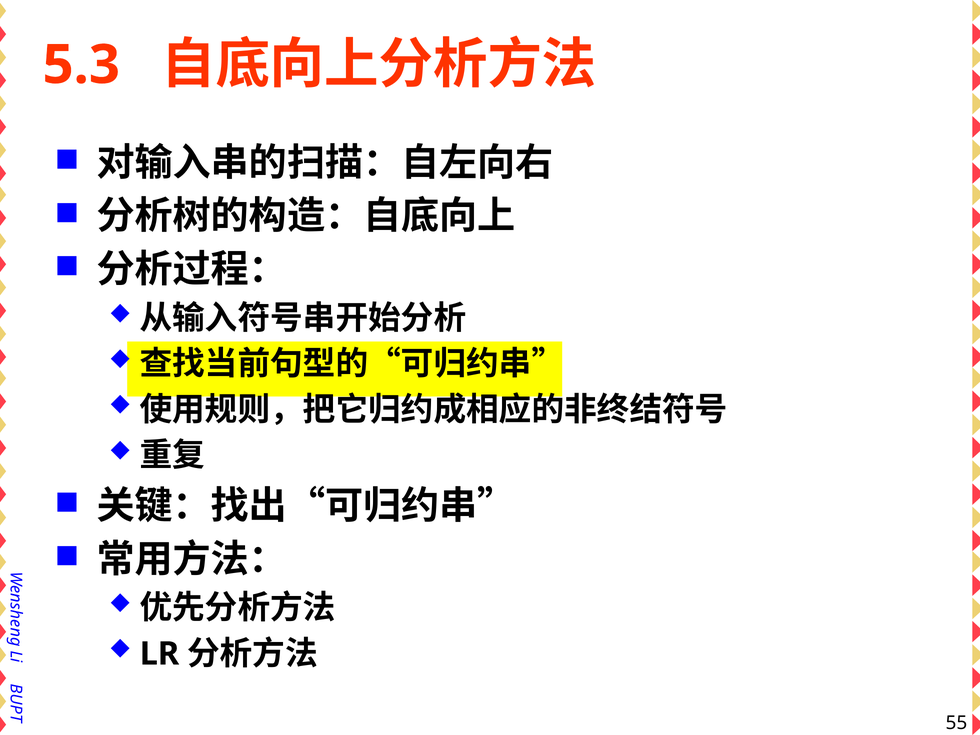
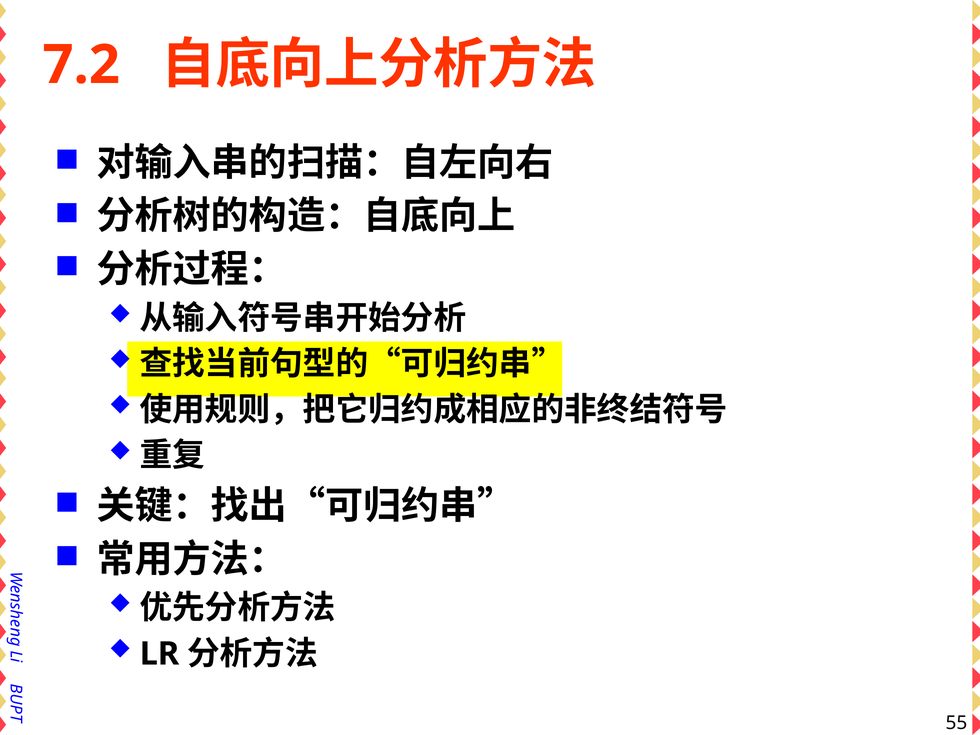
5.3: 5.3 -> 7.2 (81, 65)
